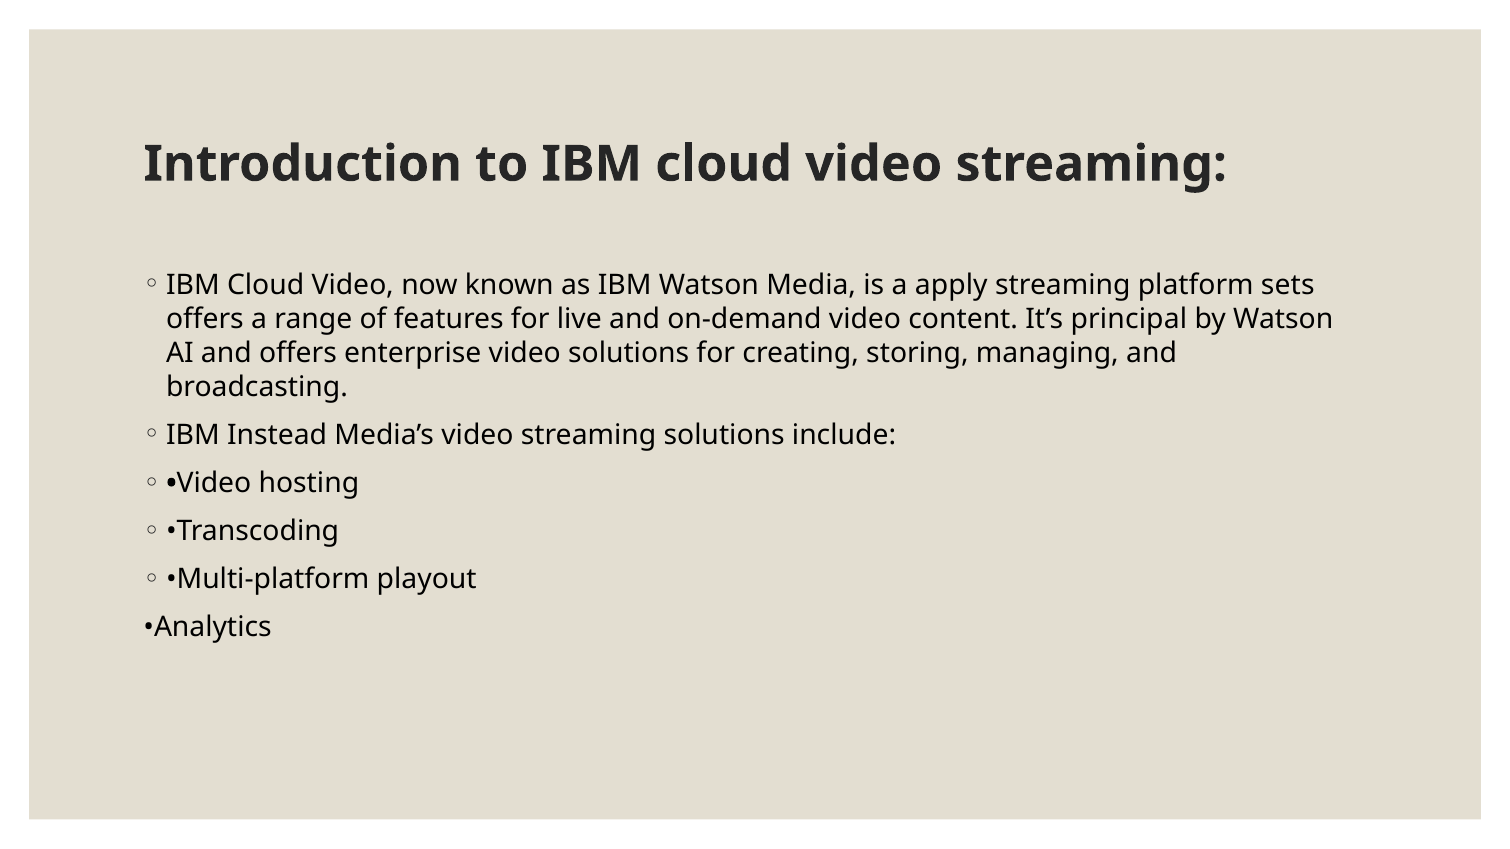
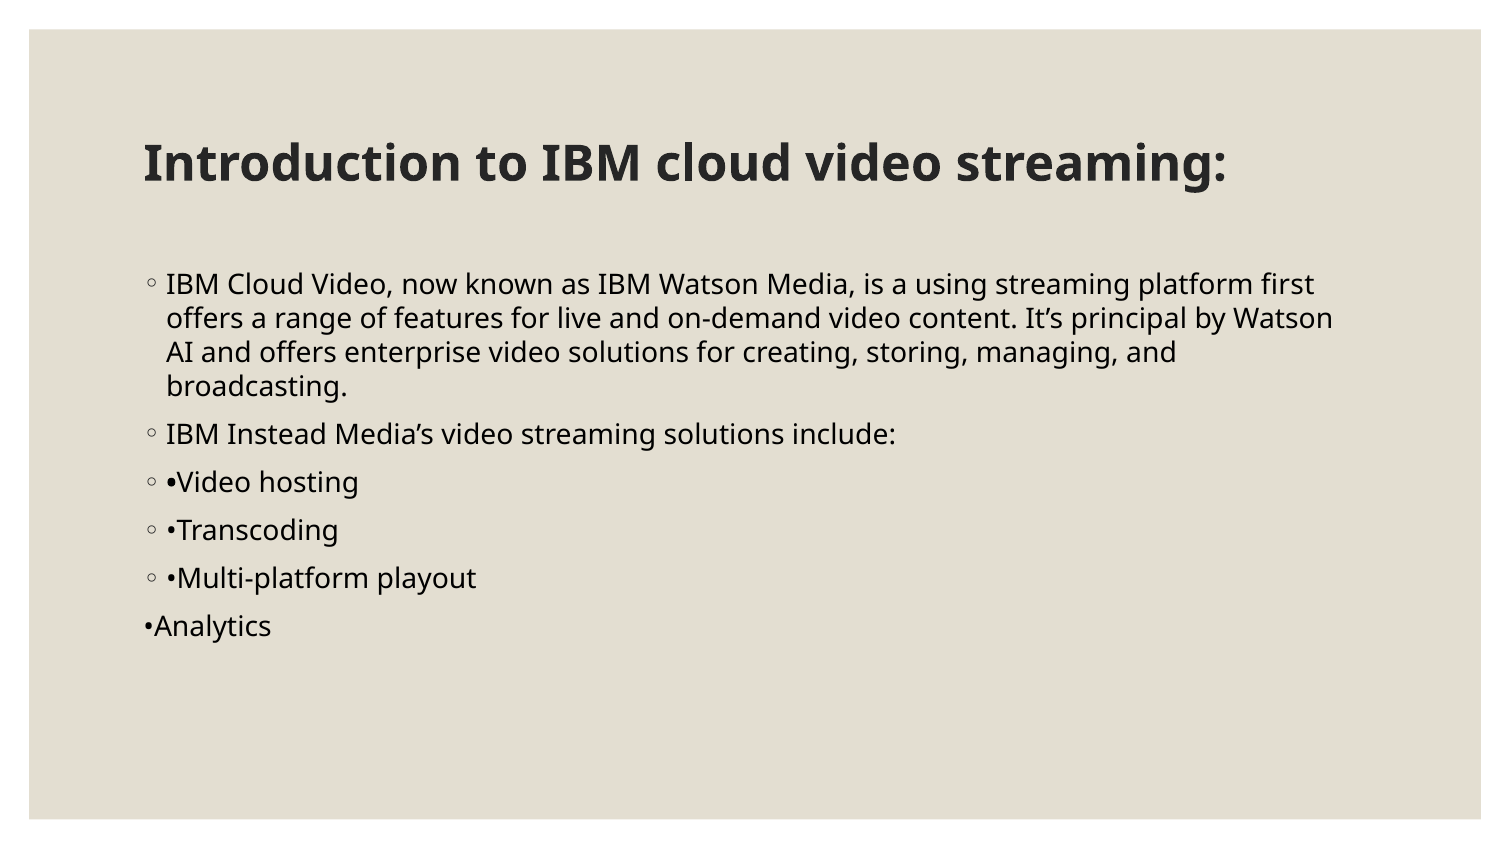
apply: apply -> using (951, 285)
sets: sets -> first (1288, 285)
